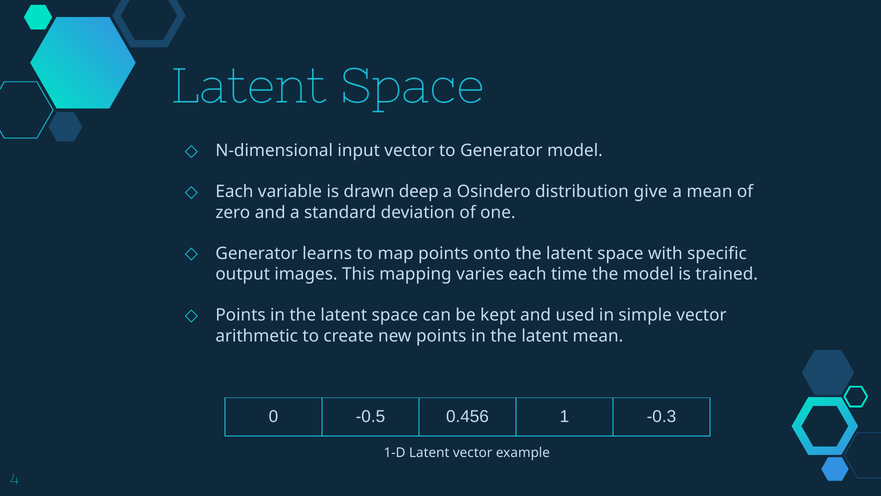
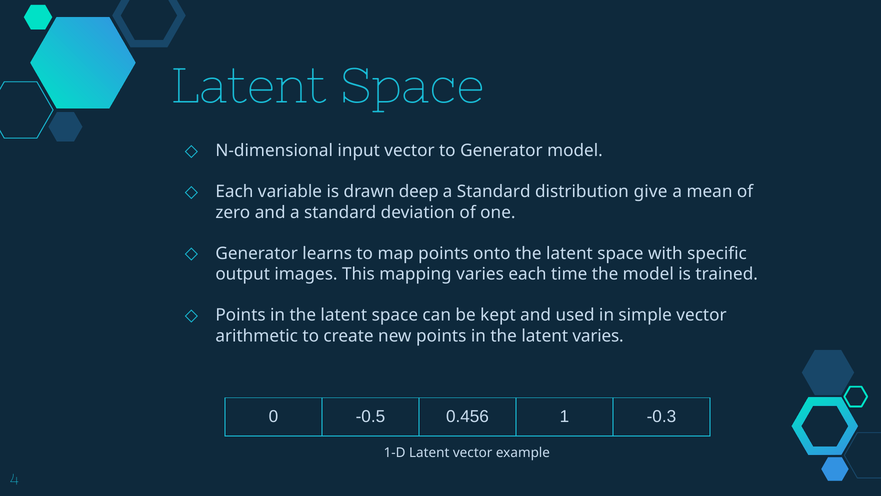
Osindero: Osindero -> Standard (494, 192)
latent mean: mean -> varies (598, 336)
